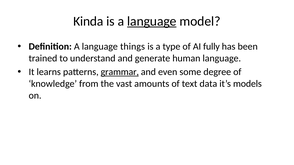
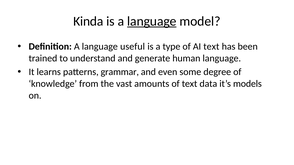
things: things -> useful (133, 47)
AI fully: fully -> text (211, 47)
grammar underline: present -> none (120, 72)
